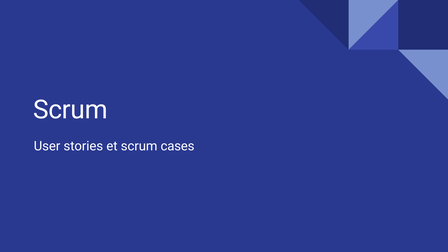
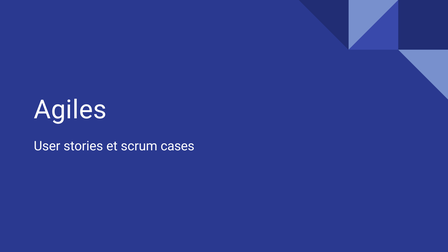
Scrum: Scrum -> Agiles (70, 110)
